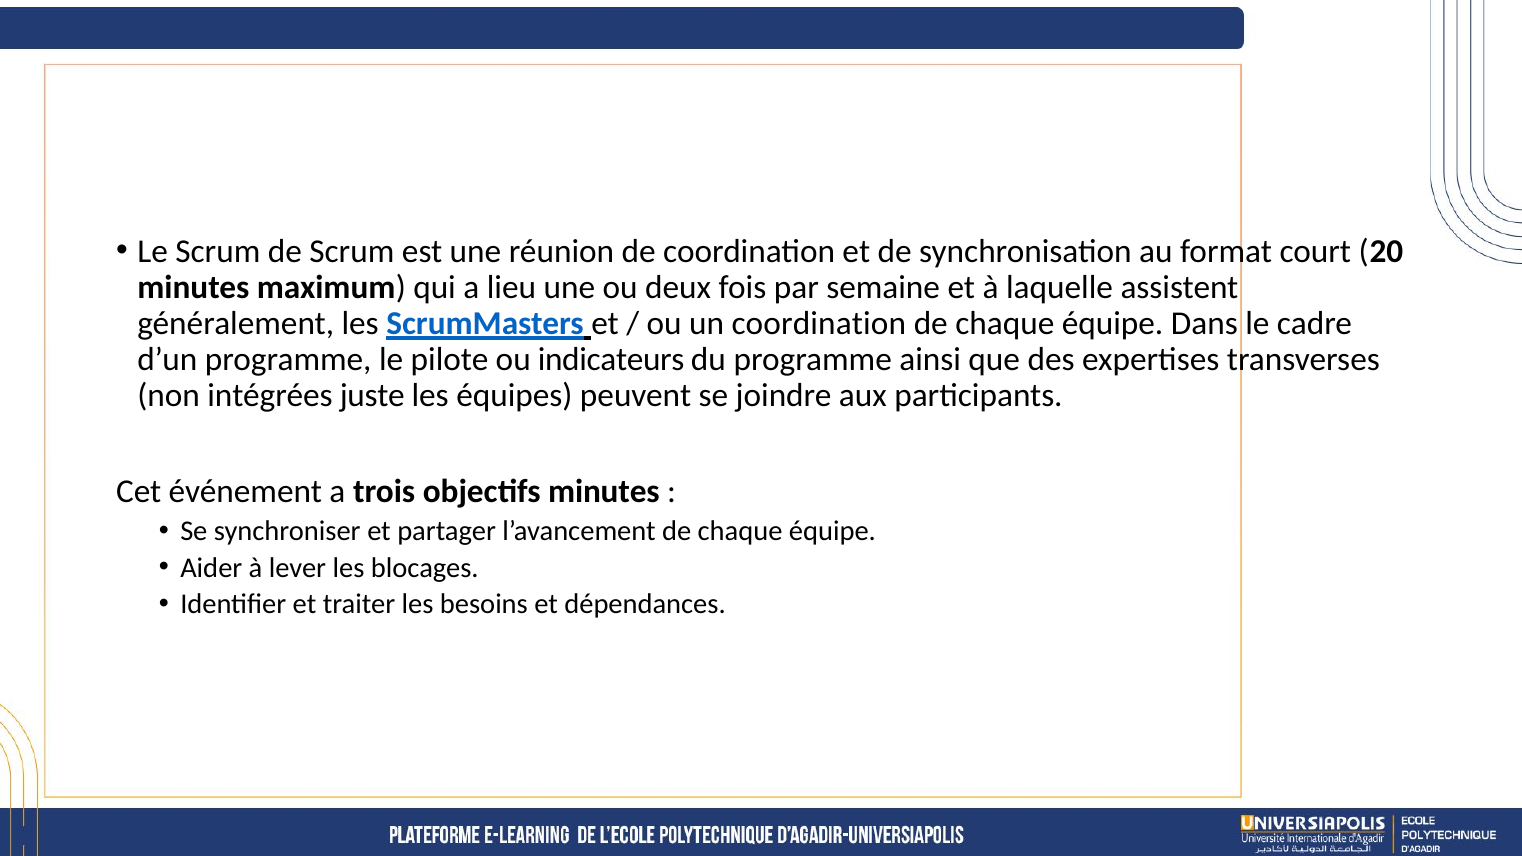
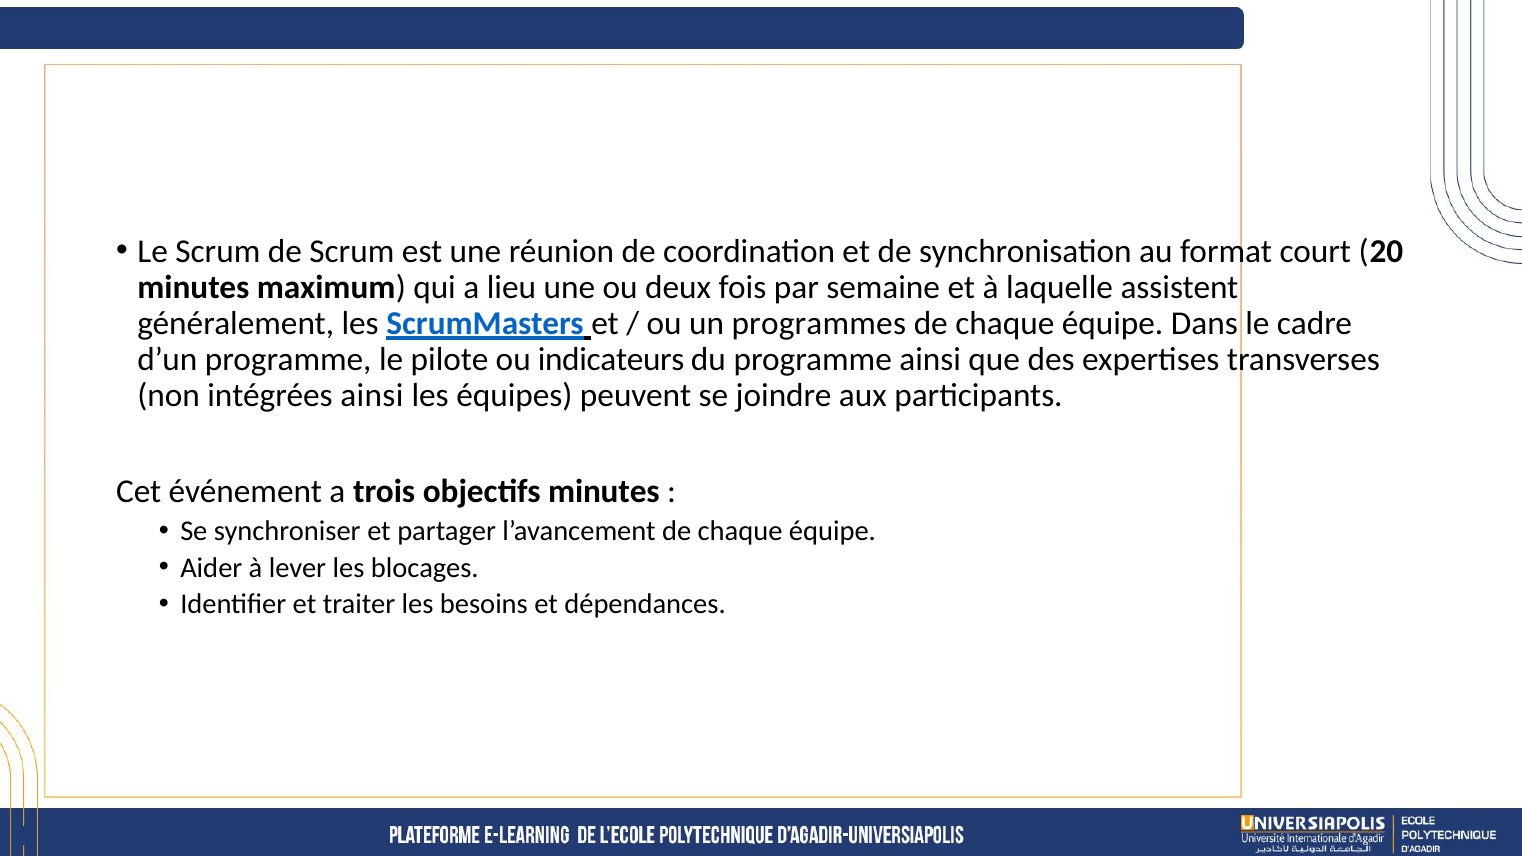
un coordination: coordination -> programmes (819, 324)
intégrées juste: juste -> ainsi (372, 396)
